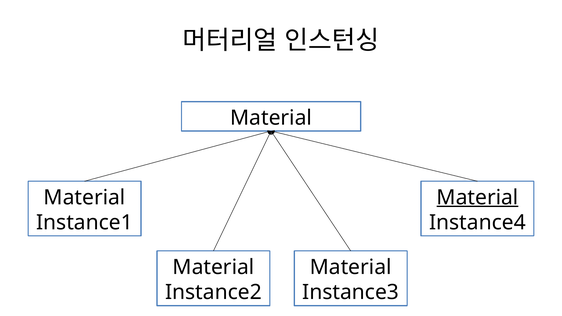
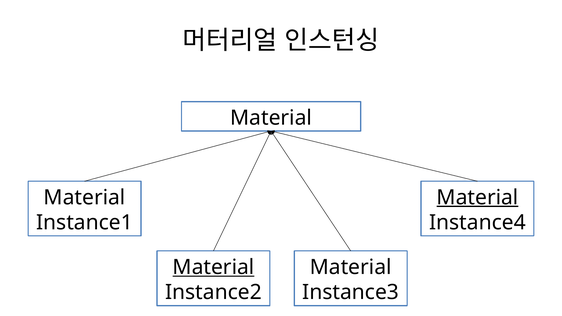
Material underline: none -> present (213, 267)
